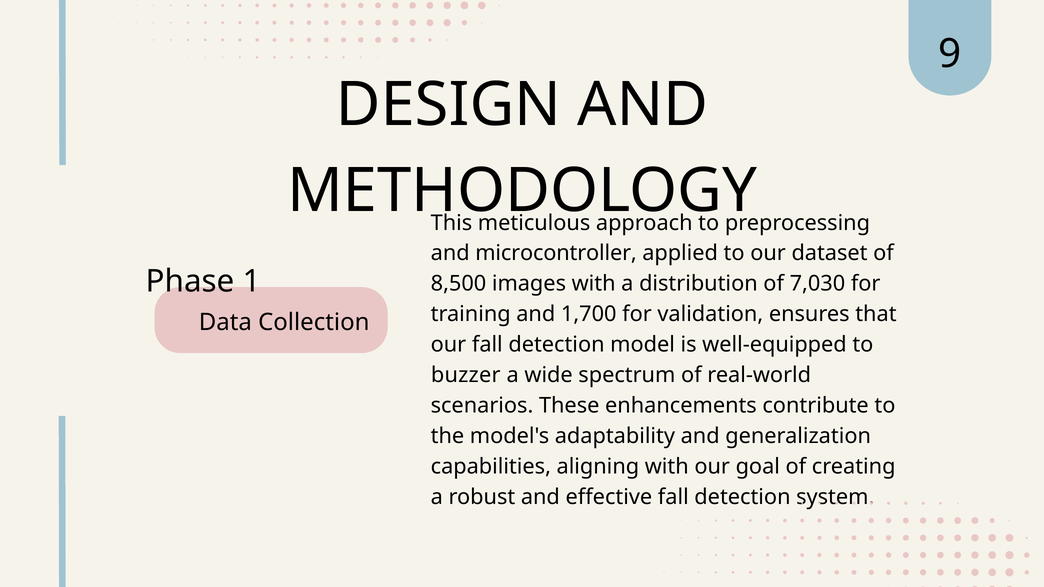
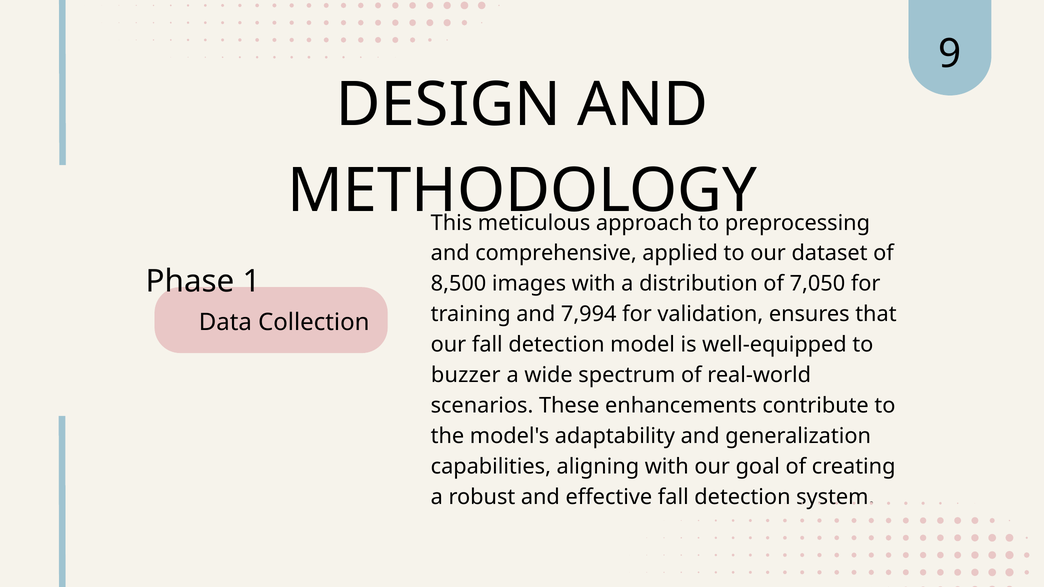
microcontroller: microcontroller -> comprehensive (556, 253)
7,030: 7,030 -> 7,050 (817, 284)
1,700: 1,700 -> 7,994 (589, 314)
